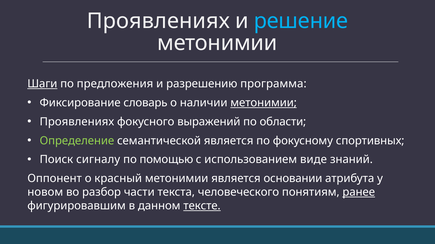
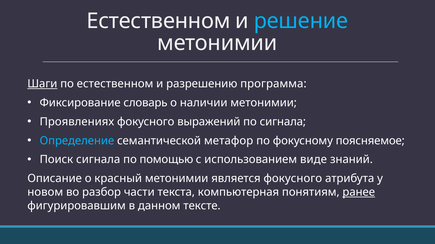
Проявлениях: Проявлениях -> Естественном (159, 21)
по предложения: предложения -> естественном (115, 84)
метонимии underline: present -> none (264, 103)
по области: области -> сигнала (283, 122)
Определение colour: light green -> light blue (77, 141)
семантической является: является -> метафор (229, 141)
спортивных: спортивных -> поясняемое (370, 141)
Поиск сигналу: сигналу -> сигнала (98, 160)
Оппонент: Оппонент -> Описание (55, 179)
является основании: основании -> фокусного (293, 179)
человеческого: человеческого -> компьютерная (238, 193)
тексте underline: present -> none (202, 206)
